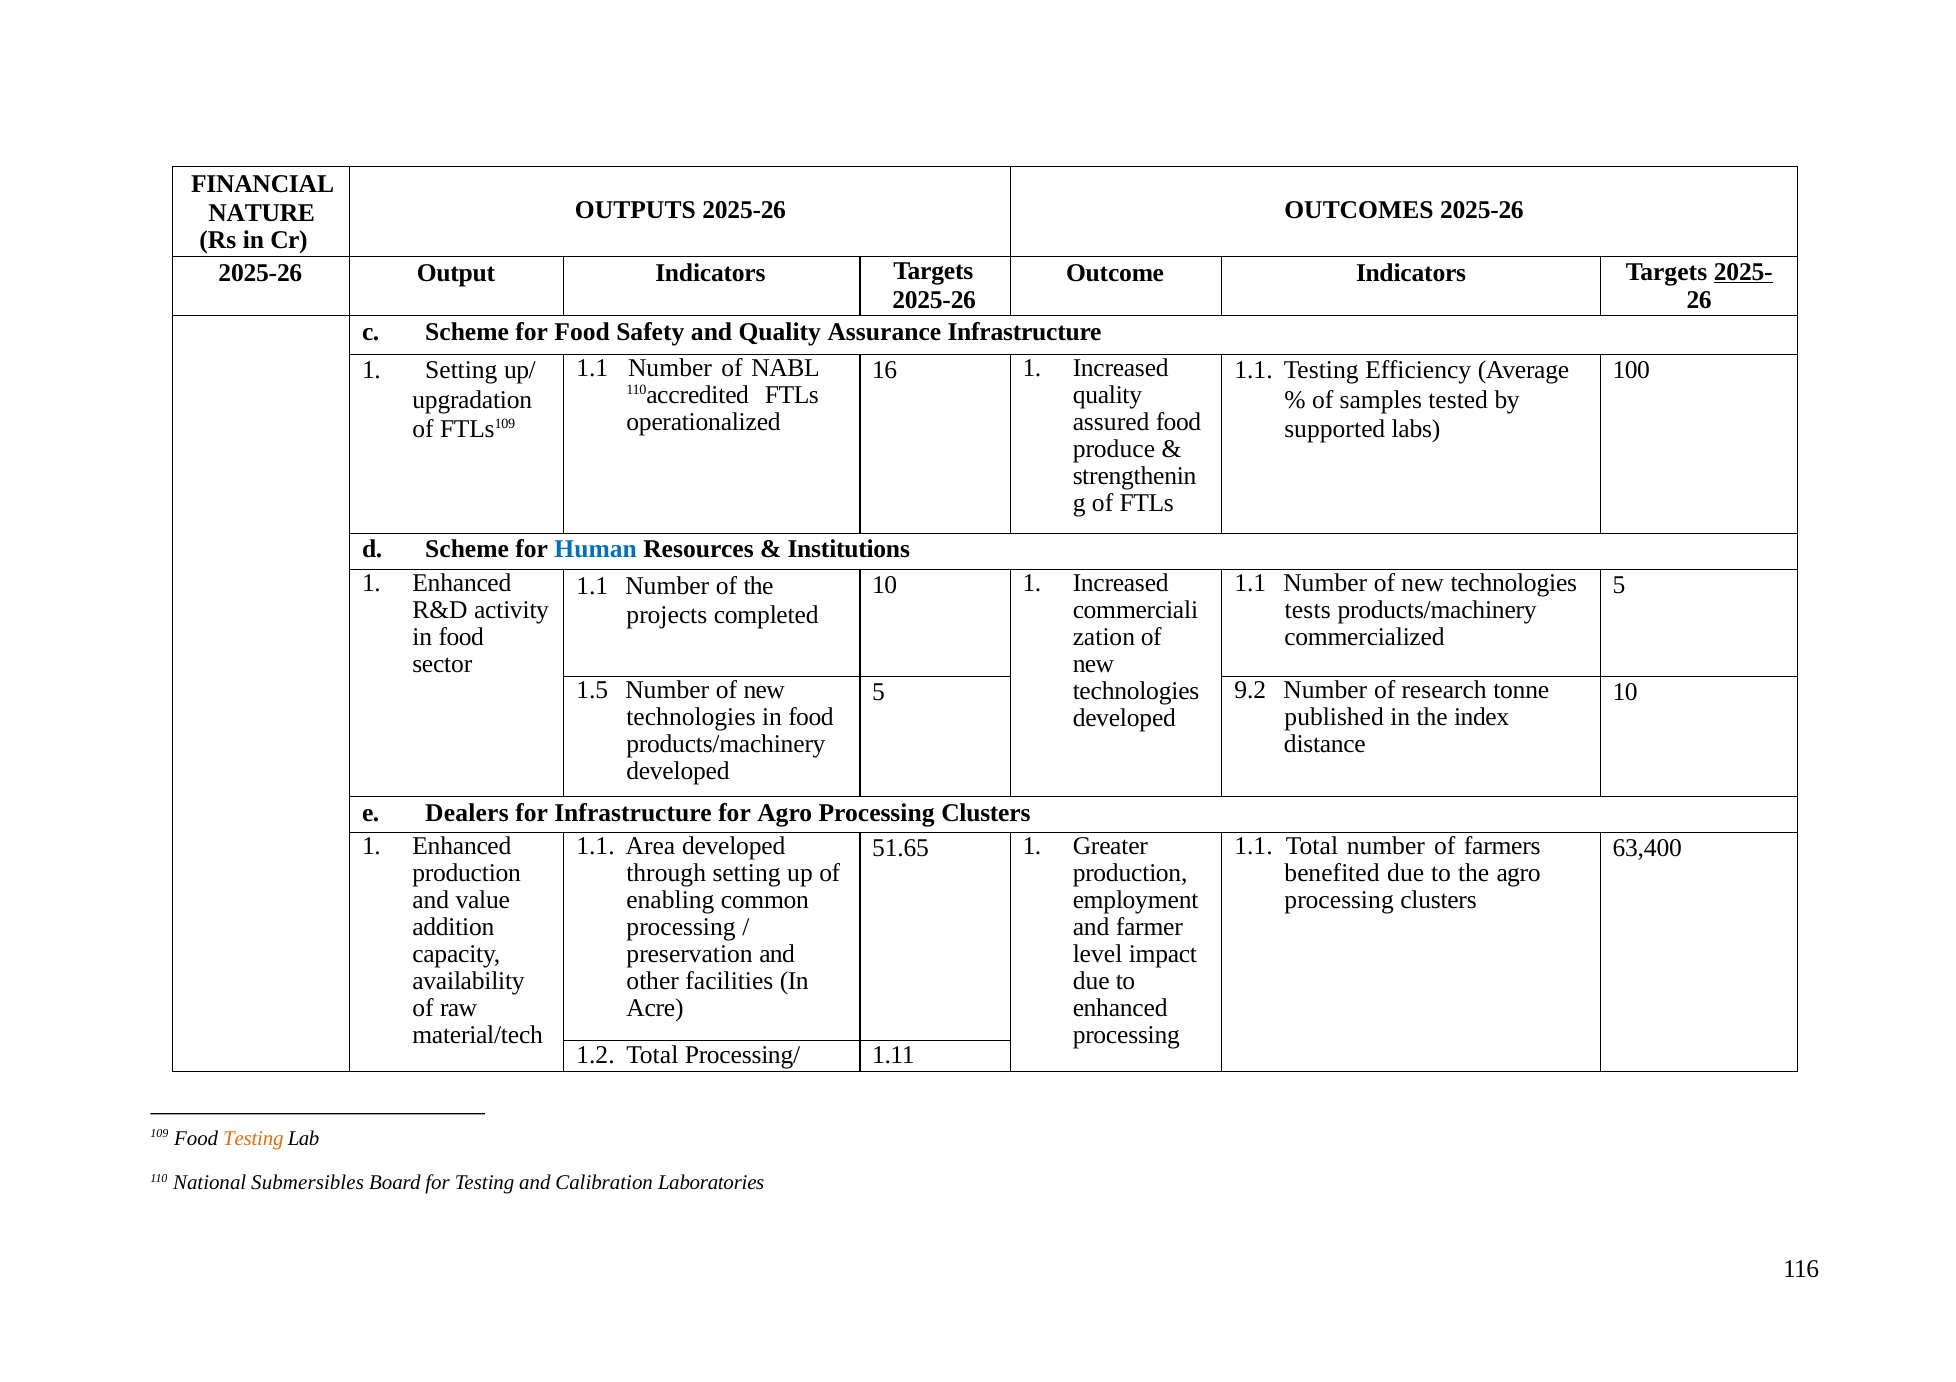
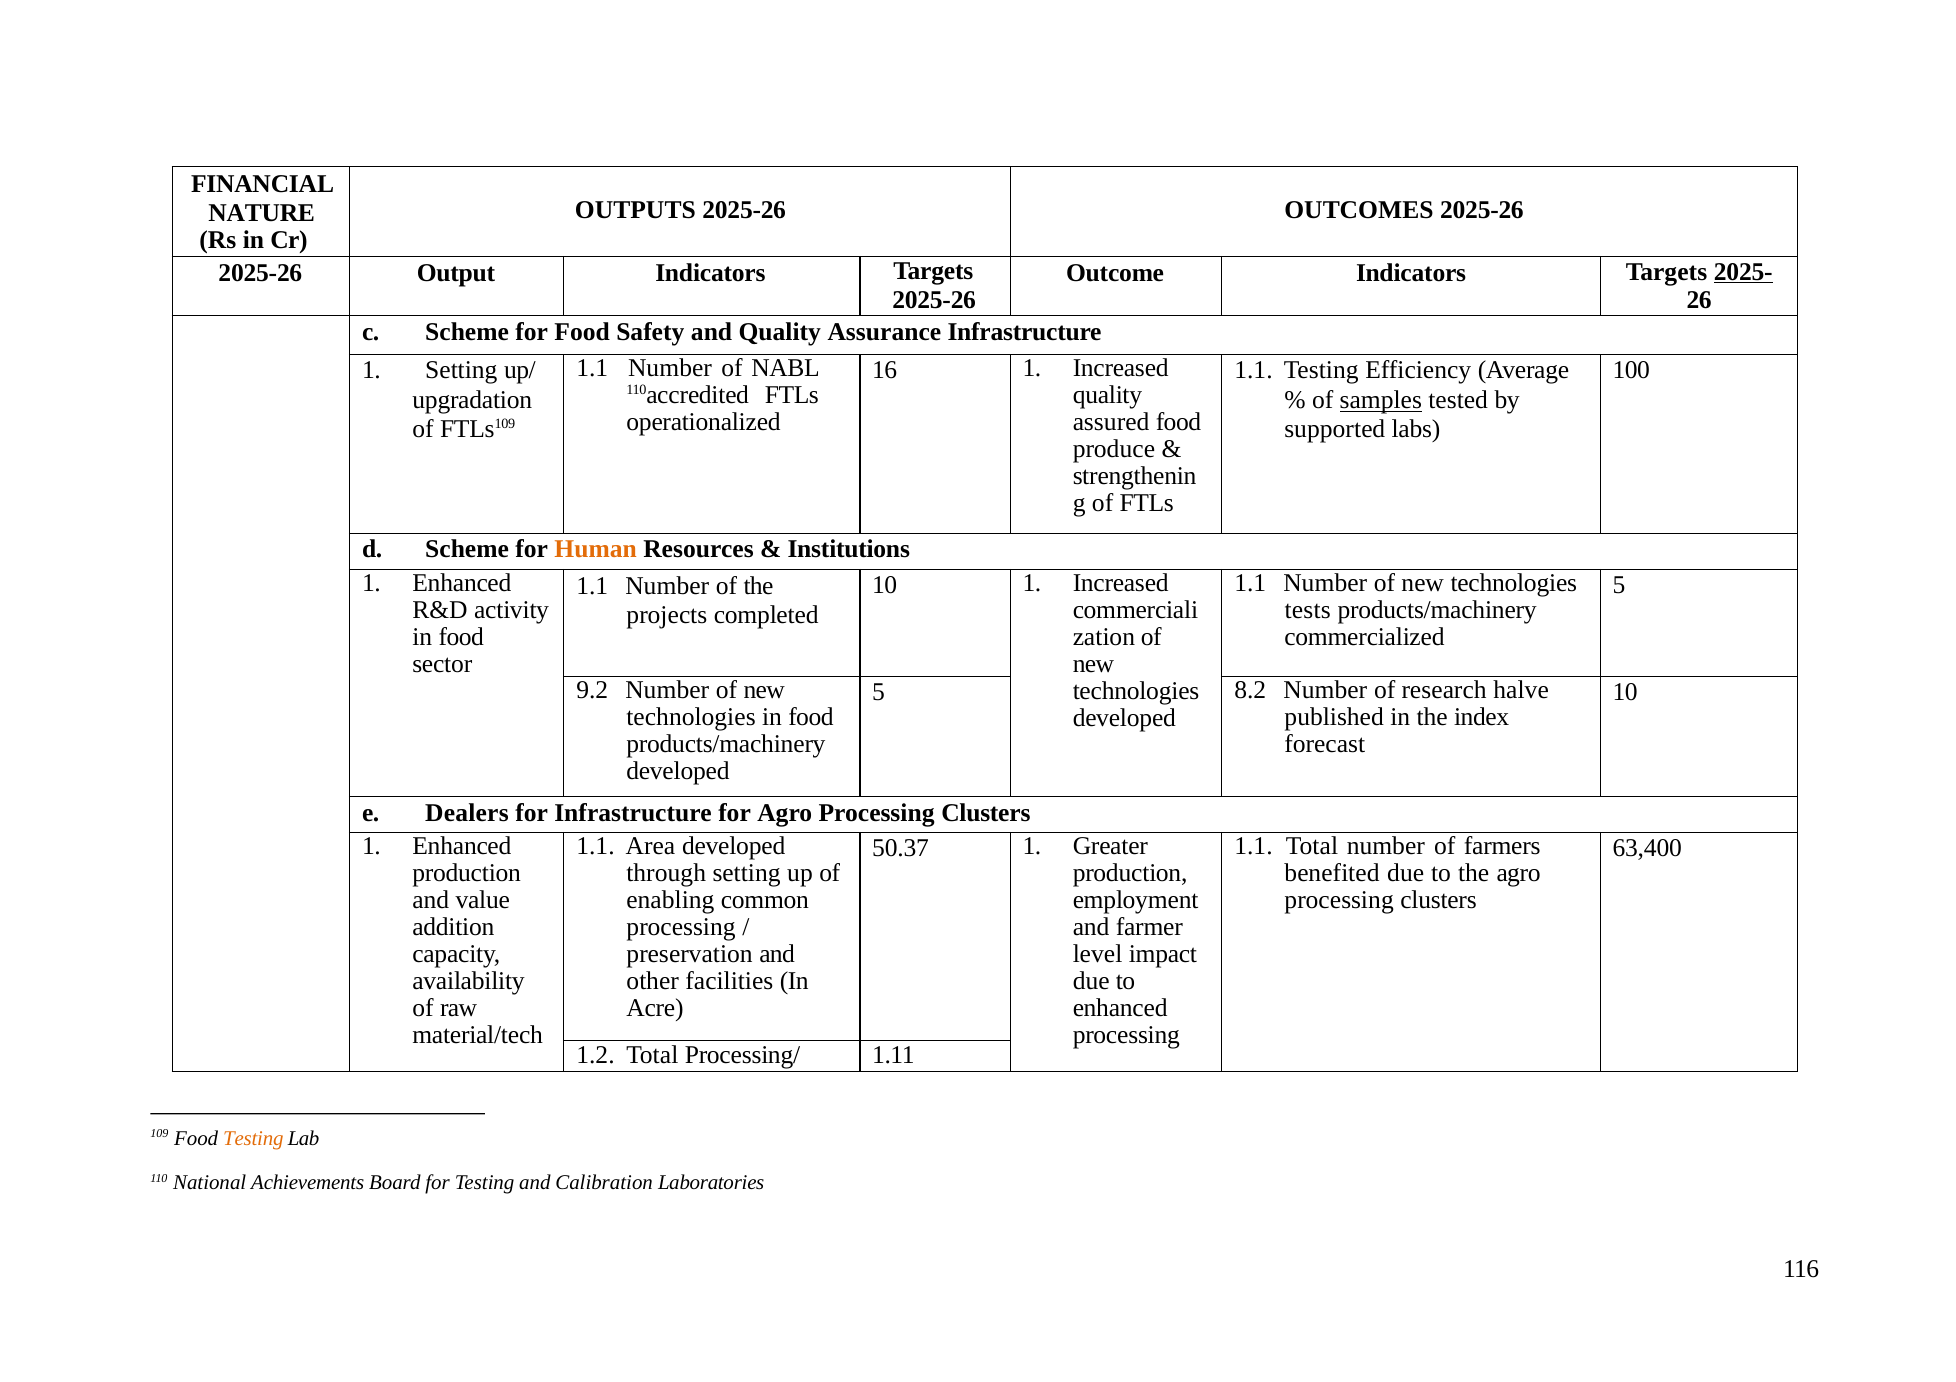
samples underline: none -> present (1381, 401)
Human colour: blue -> orange (596, 549)
1.5: 1.5 -> 9.2 (592, 690)
9.2: 9.2 -> 8.2 (1250, 690)
tonne: tonne -> halve (1521, 690)
distance: distance -> forecast (1325, 744)
51.65: 51.65 -> 50.37 (901, 849)
Submersibles: Submersibles -> Achievements (308, 1183)
